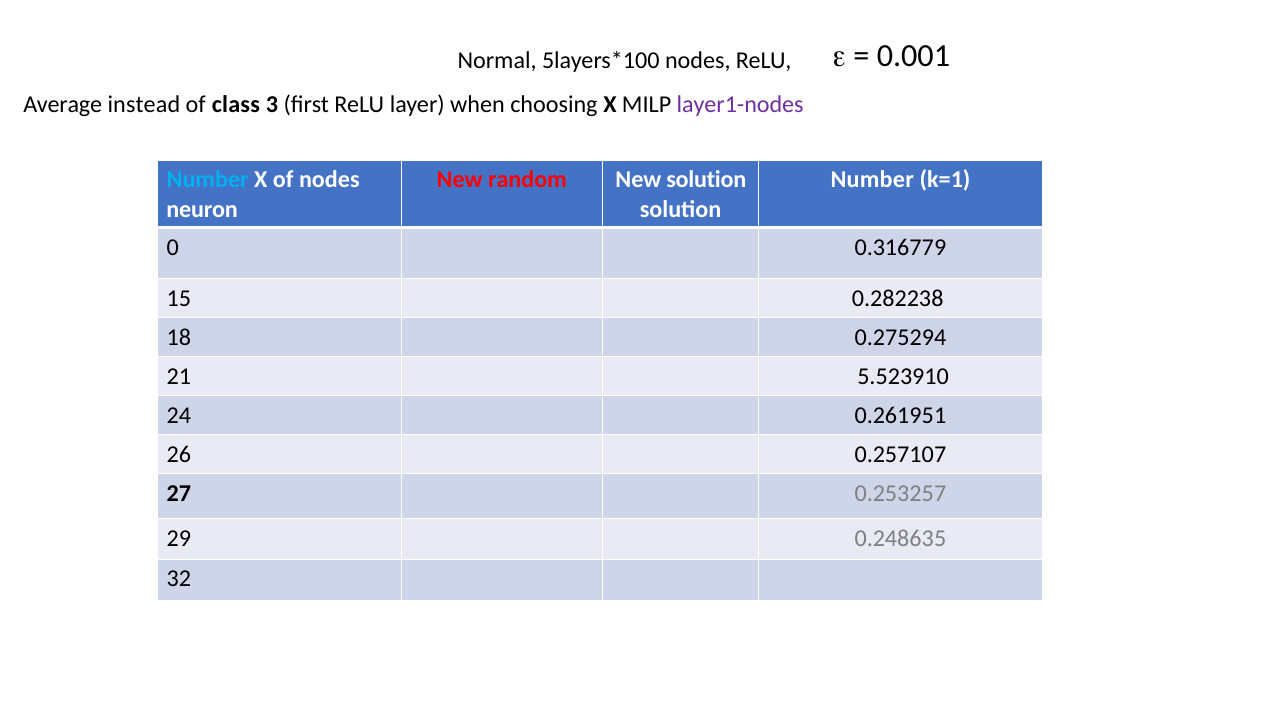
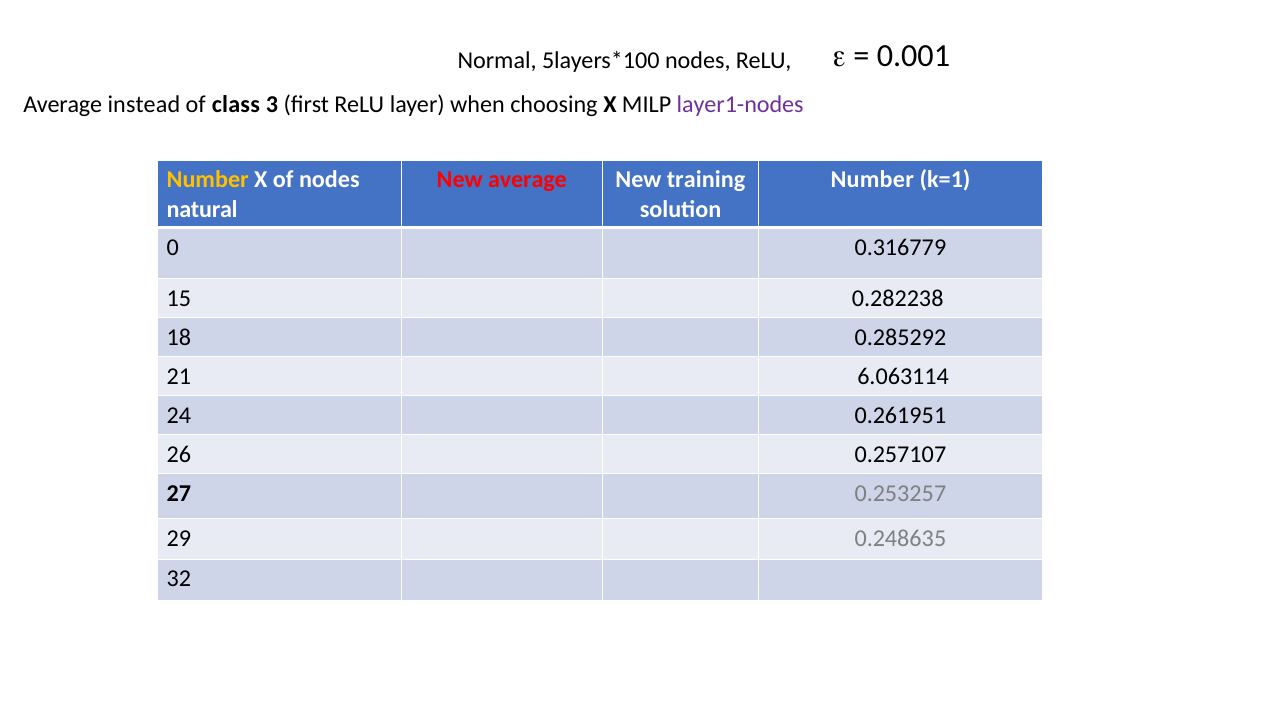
Number colour: light blue -> yellow (208, 180)
New random: random -> average (527, 180)
New solution: solution -> training (706, 180)
neuron: neuron -> natural (202, 210)
0.275294: 0.275294 -> 0.285292 (900, 338)
5.523910: 5.523910 -> 6.063114 (903, 377)
